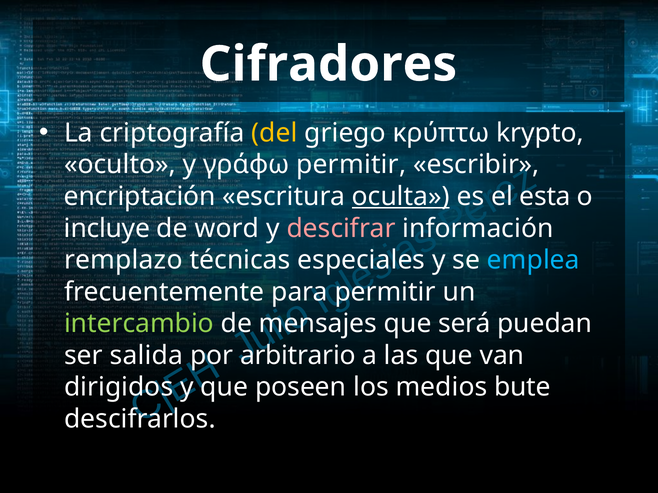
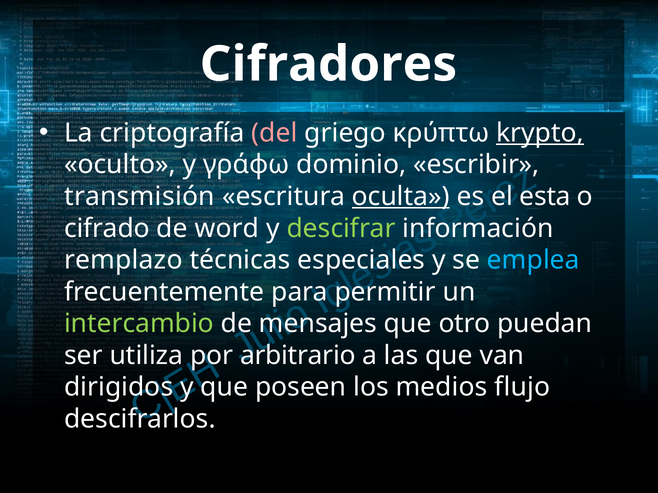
del colour: yellow -> pink (275, 133)
krypto underline: none -> present (540, 133)
γράφω permitir: permitir -> dominio (351, 165)
encriptación: encriptación -> transmisión (140, 197)
incluye: incluye -> cifrado (107, 228)
descifrar colour: pink -> light green (341, 228)
será: será -> otro (464, 324)
salida: salida -> utiliza (146, 356)
bute: bute -> flujo (522, 388)
